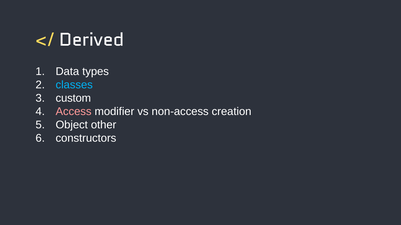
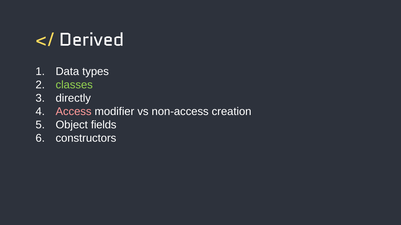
classes colour: light blue -> light green (74, 85)
custom: custom -> directly (73, 98)
other: other -> fields (104, 125)
